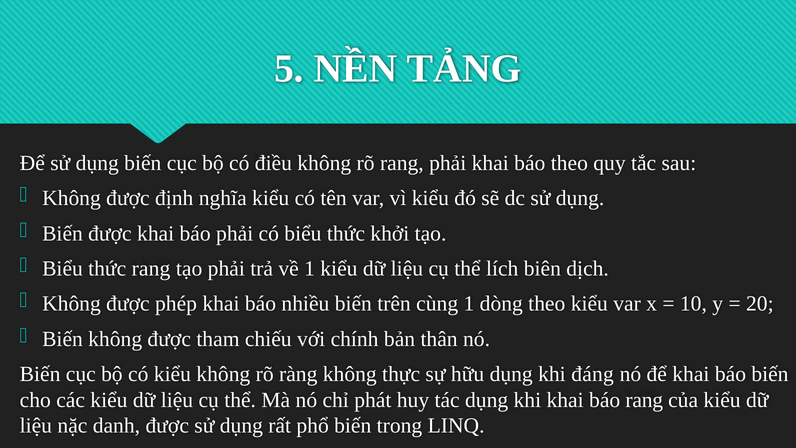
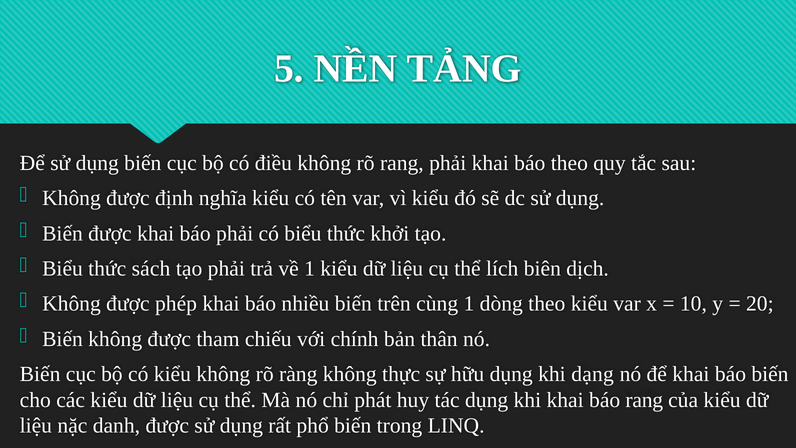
thức rang: rang -> sách (151, 269)
đáng: đáng -> dạng (593, 374)
